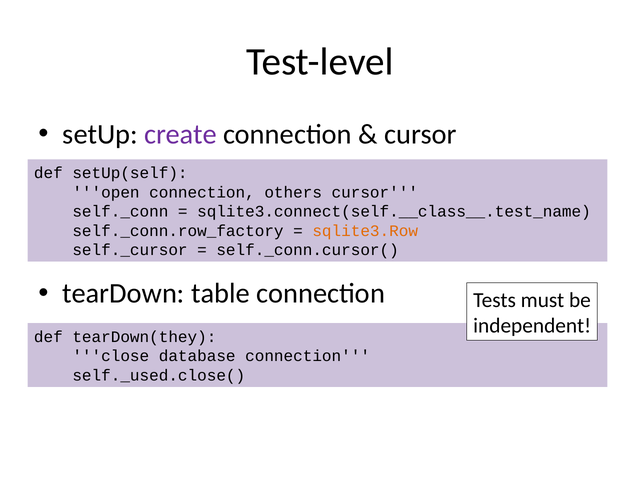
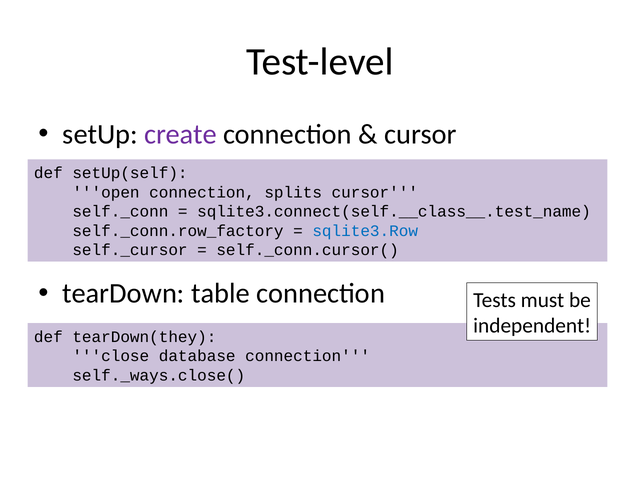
others: others -> splits (293, 192)
sqlite3.Row colour: orange -> blue (365, 231)
self._used.close(: self._used.close( -> self._ways.close( (159, 375)
